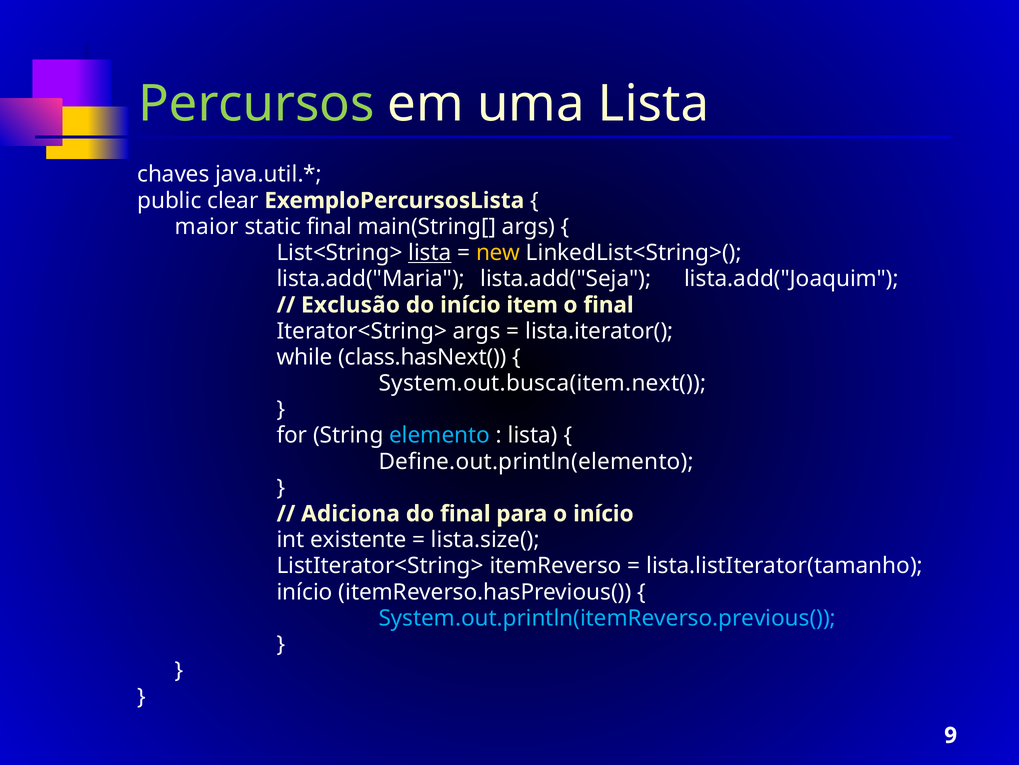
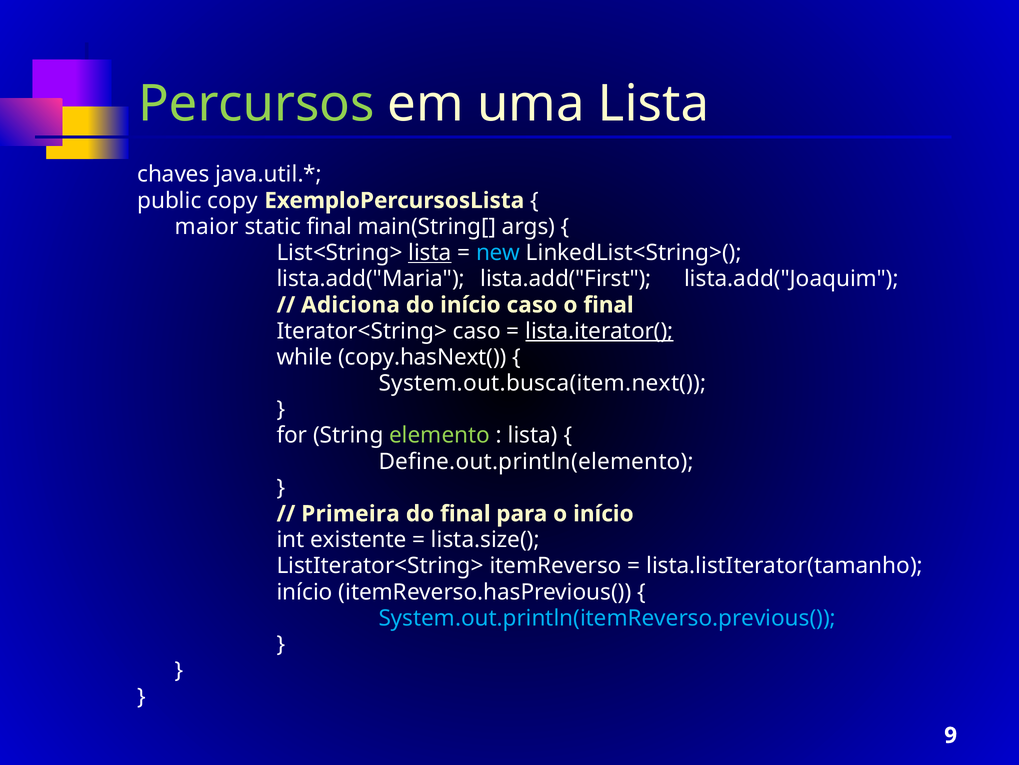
clear: clear -> copy (233, 200)
new colour: yellow -> light blue (498, 253)
lista.add("Seja: lista.add("Seja -> lista.add("First (566, 279)
Exclusão: Exclusão -> Adiciona (351, 305)
início item: item -> caso (532, 305)
Iterator<String> args: args -> caso (477, 331)
lista.iterator( underline: none -> present (599, 331)
class.hasNext(: class.hasNext( -> copy.hasNext( (422, 357)
elemento colour: light blue -> light green (440, 435)
Adiciona: Adiciona -> Primeira (350, 513)
